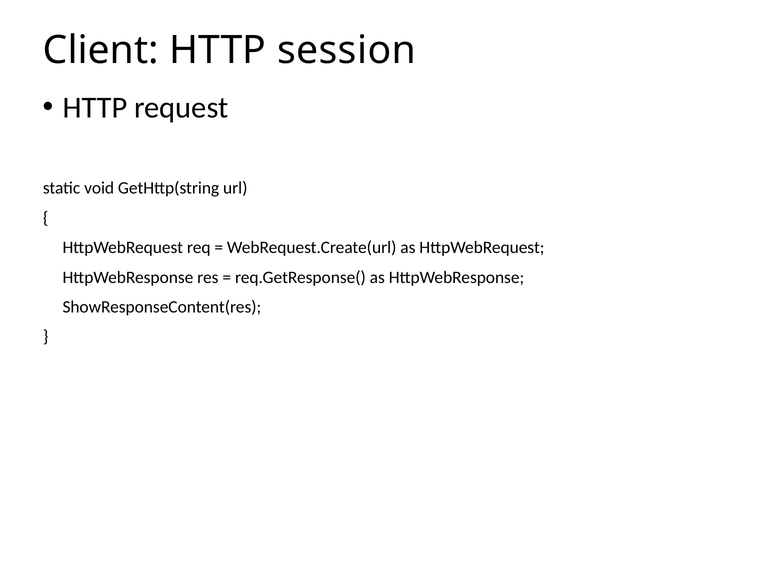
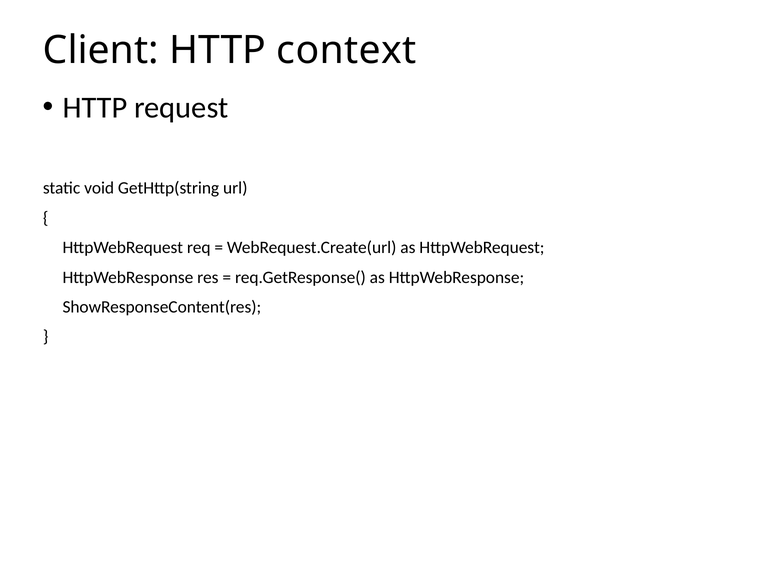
session: session -> context (346, 50)
